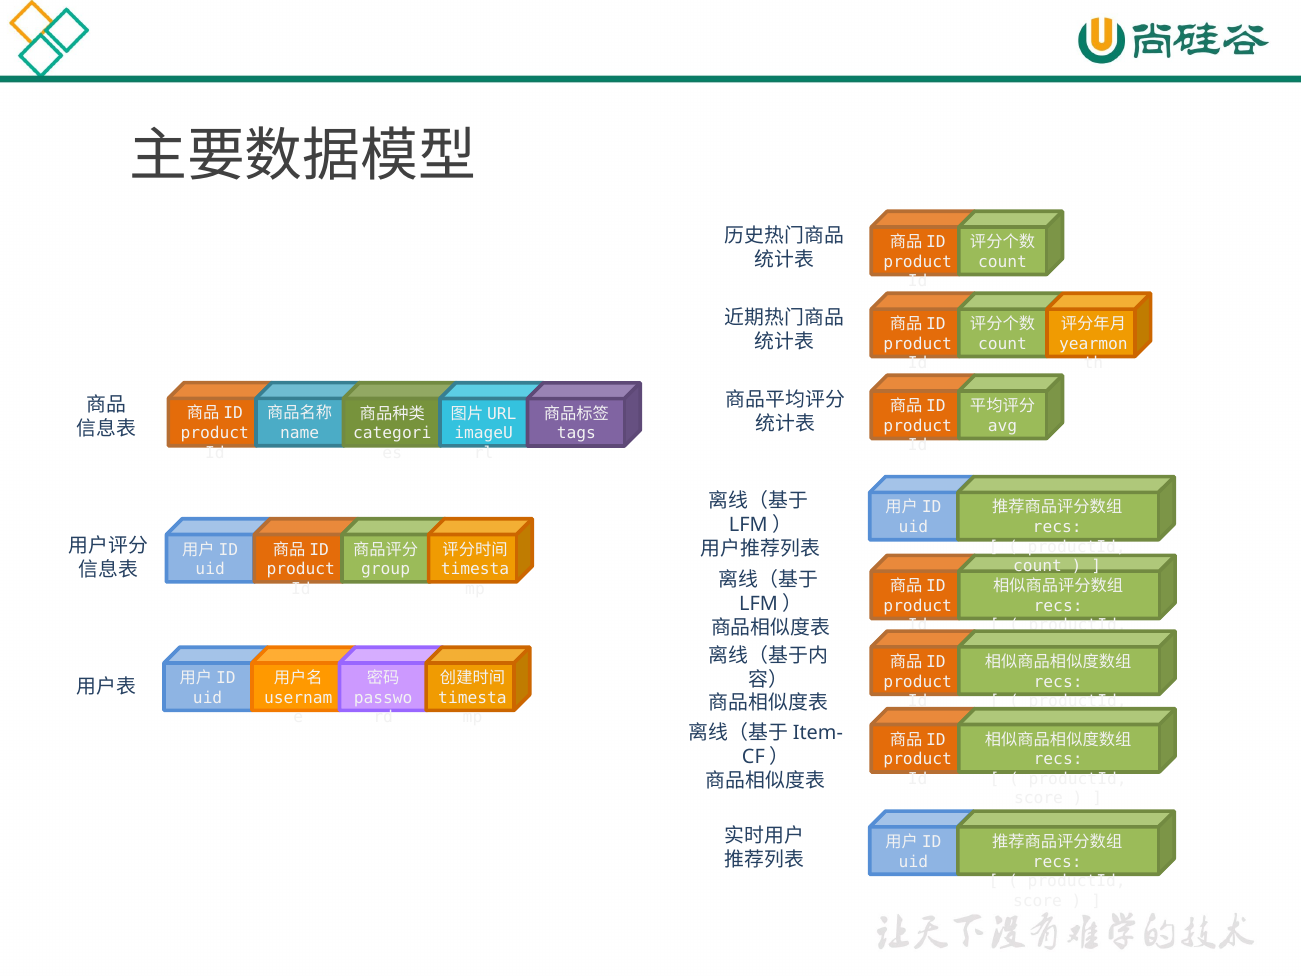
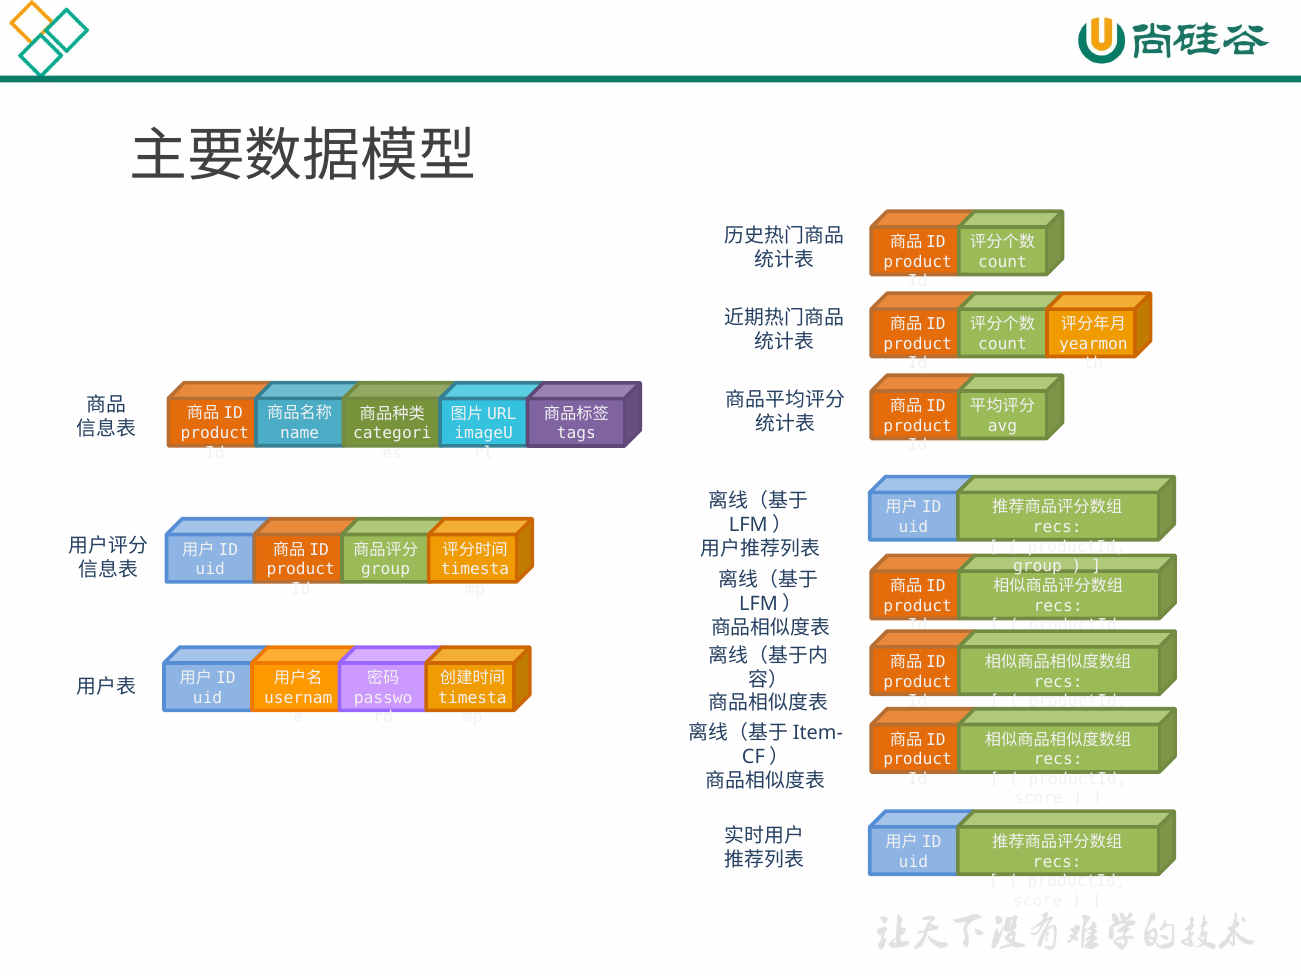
count: count -> group (1038, 566)
